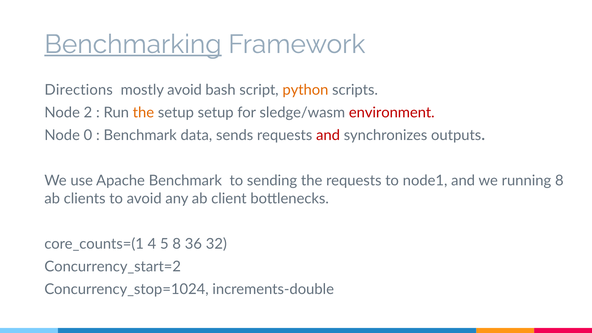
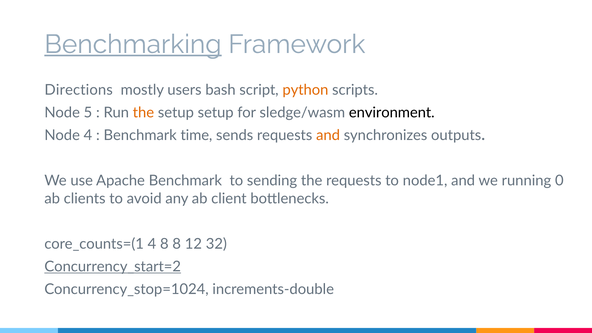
mostly avoid: avoid -> users (184, 90)
2: 2 -> 5 (88, 113)
environment colour: red -> black (392, 113)
Node 0: 0 -> 4 (88, 135)
data: data -> time (196, 135)
and colour: red -> orange (328, 135)
running 8: 8 -> 0 (559, 181)
4 5: 5 -> 8 (164, 244)
36: 36 -> 12 (193, 244)
Concurrency_start=2 underline: none -> present (113, 267)
